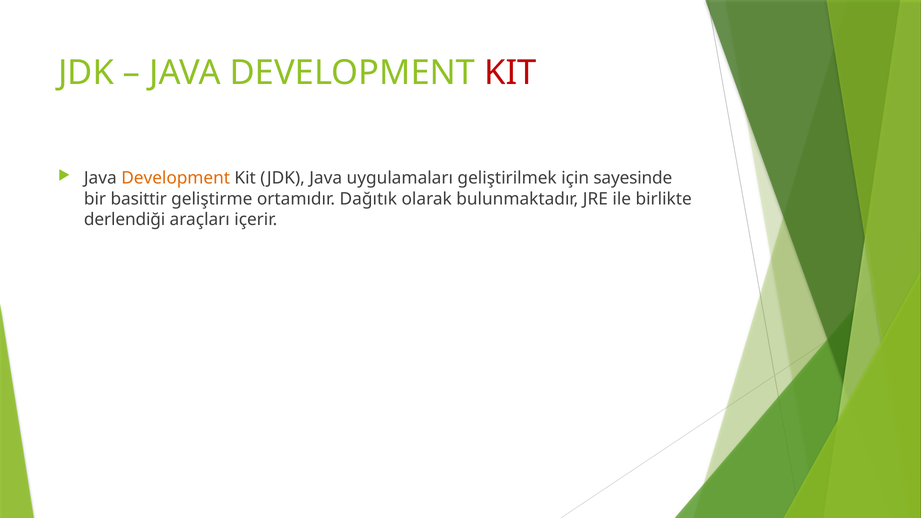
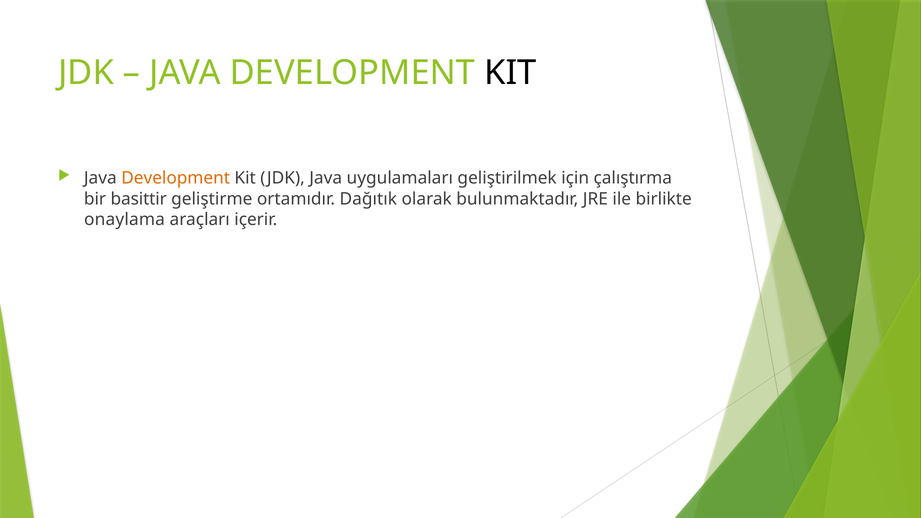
KIT colour: red -> black (510, 73)
sayesinde: sayesinde -> çalıştırma (633, 178)
derlendiği: derlendiği -> onaylama (124, 220)
